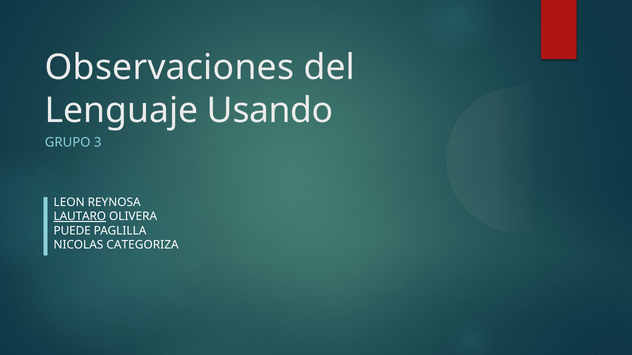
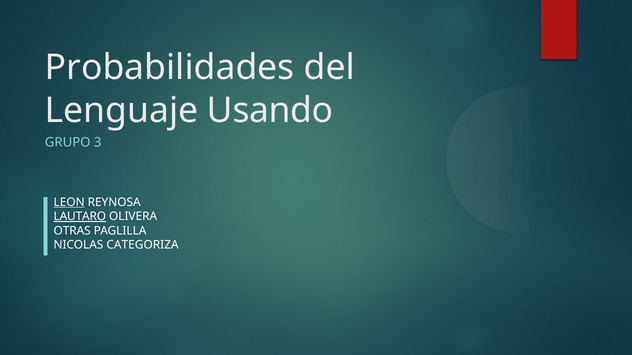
Observaciones: Observaciones -> Probabilidades (170, 68)
LEON underline: none -> present (69, 202)
PUEDE: PUEDE -> OTRAS (72, 231)
